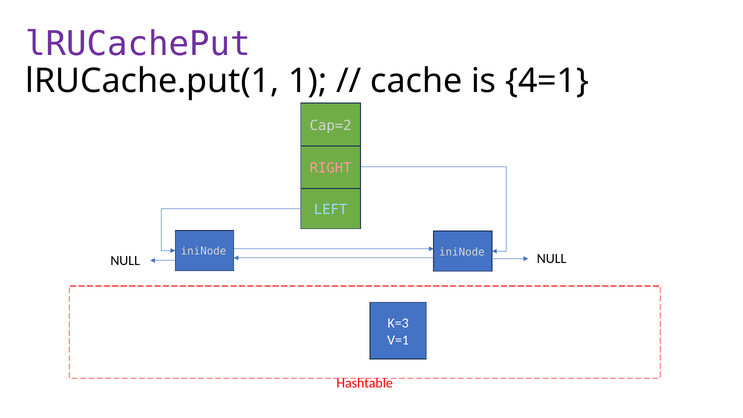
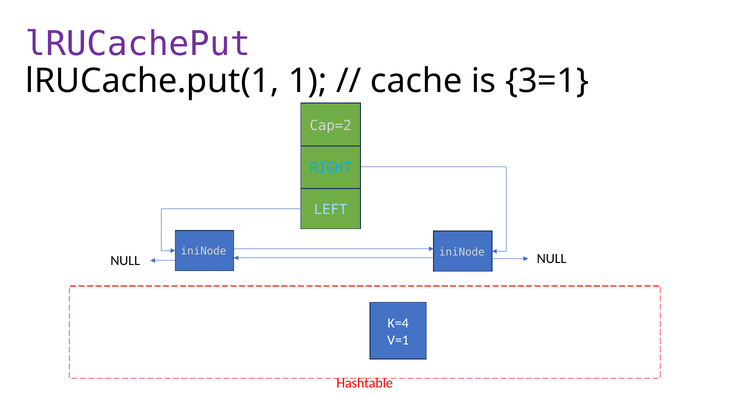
4=1: 4=1 -> 3=1 (547, 81)
RIGHT colour: pink -> light blue (331, 168)
K=3: K=3 -> K=4 (398, 323)
